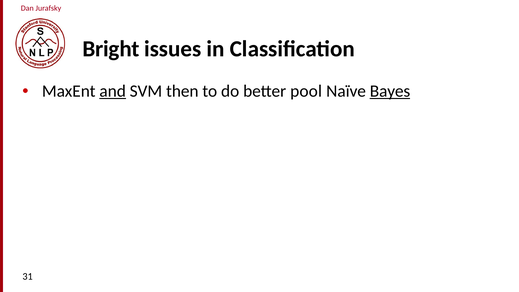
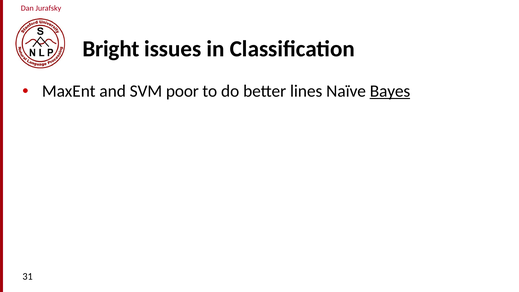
and underline: present -> none (113, 91)
then: then -> poor (182, 91)
pool: pool -> lines (306, 91)
